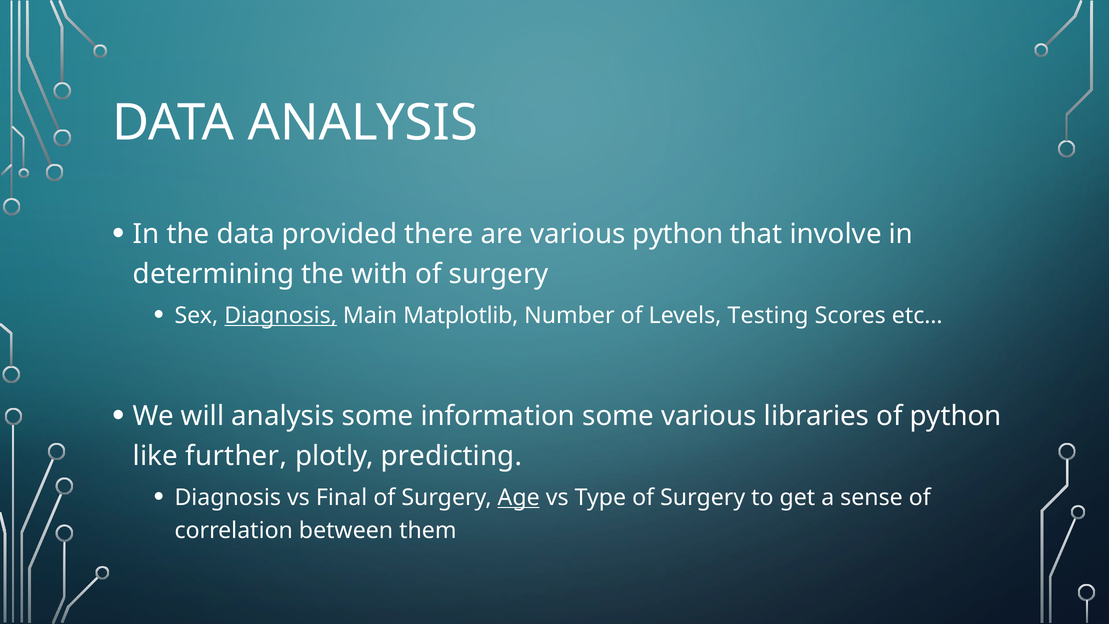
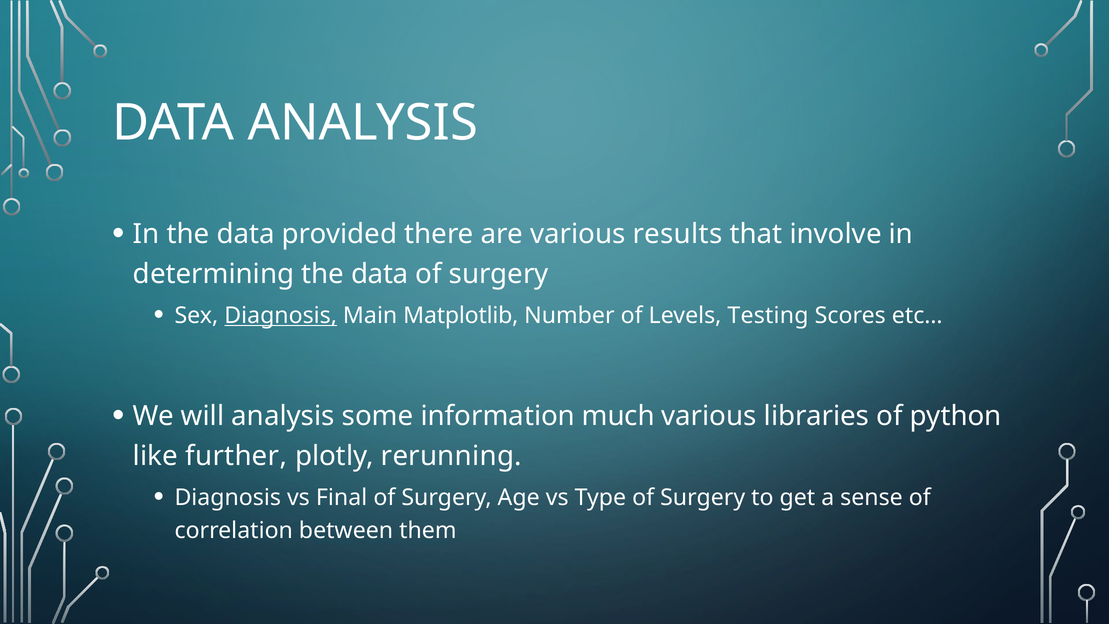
various python: python -> results (678, 234)
determining the with: with -> data (380, 274)
information some: some -> much (618, 416)
predicting: predicting -> rerunning (451, 456)
Age underline: present -> none (519, 497)
